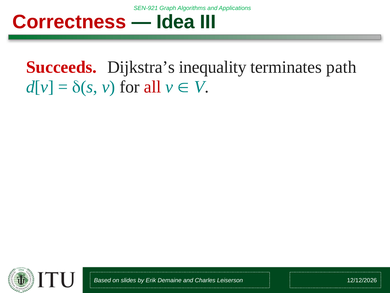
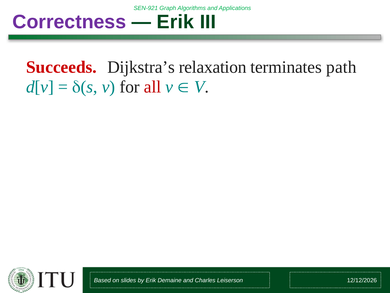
Correctness colour: red -> purple (69, 22)
Idea: Idea -> Erik (175, 22)
inequality: inequality -> relaxation (213, 67)
